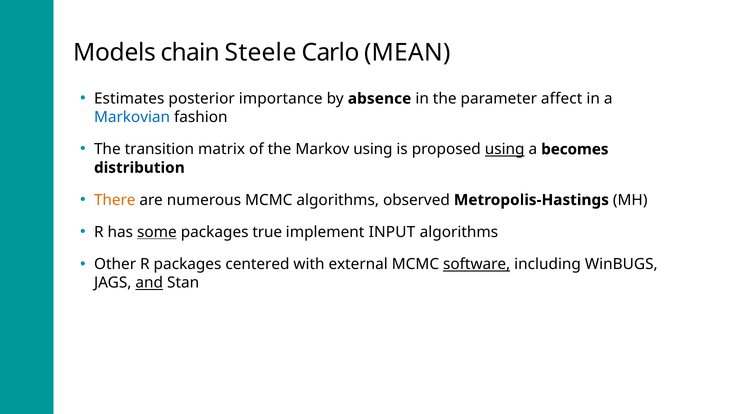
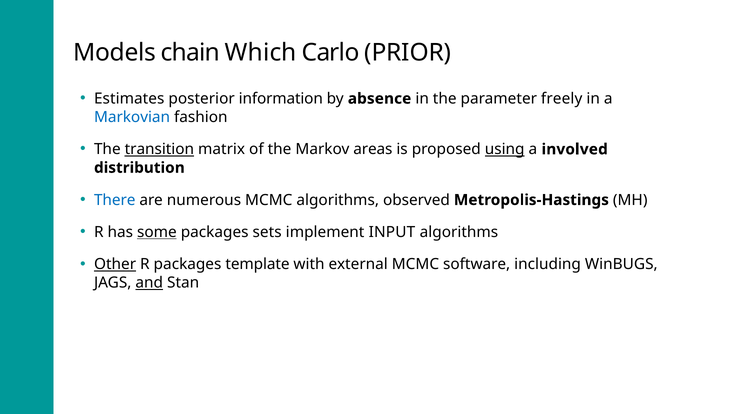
Steele: Steele -> Which (261, 53)
MEAN: MEAN -> PRIOR (408, 53)
importance: importance -> information (281, 99)
affect: affect -> freely (562, 99)
transition underline: none -> present (159, 150)
Markov using: using -> areas (373, 150)
becomes: becomes -> involved (575, 150)
There colour: orange -> blue (115, 200)
true: true -> sets (267, 233)
Other underline: none -> present (115, 265)
centered: centered -> template (257, 265)
software underline: present -> none (477, 265)
